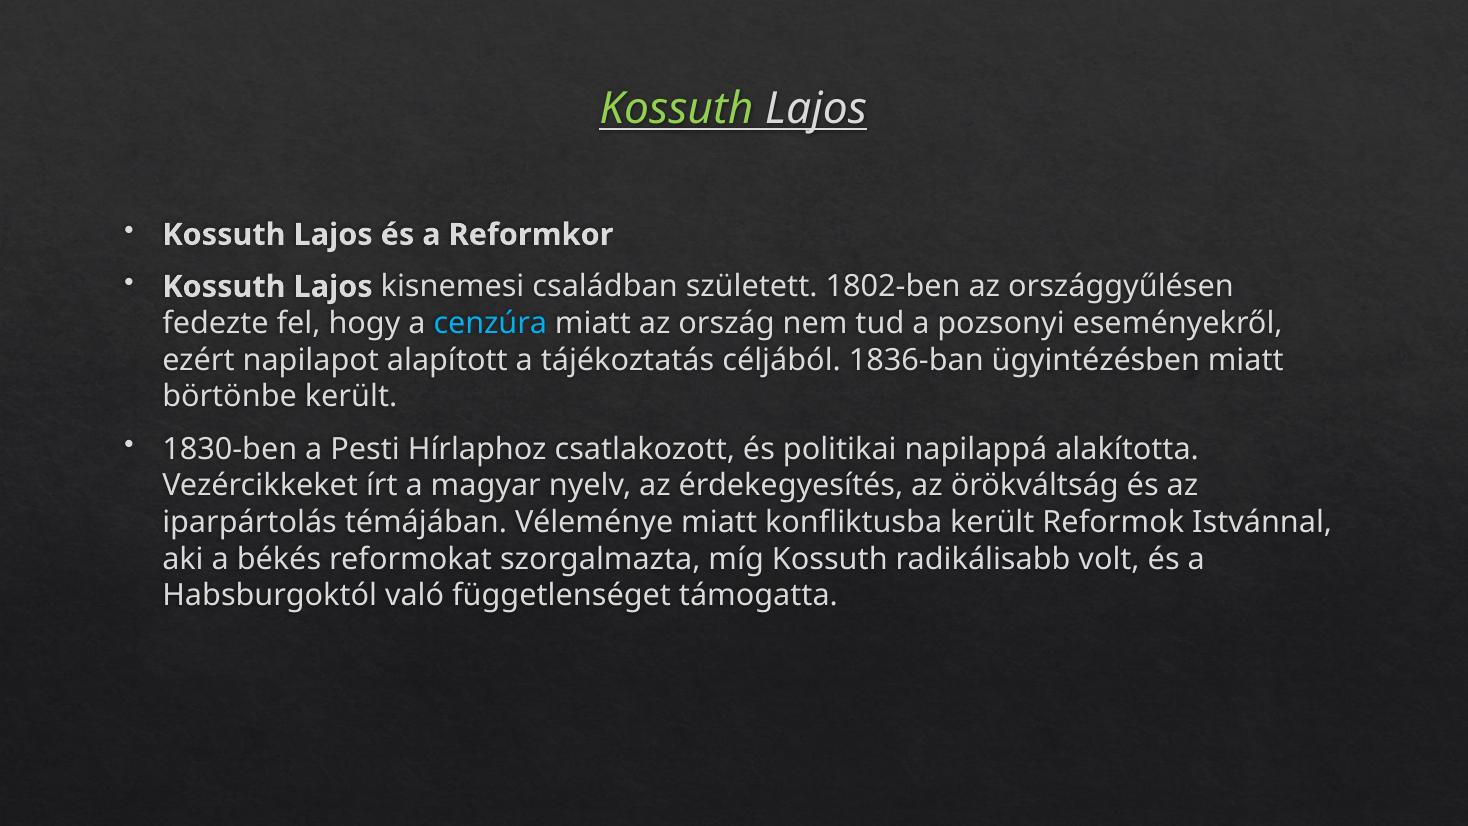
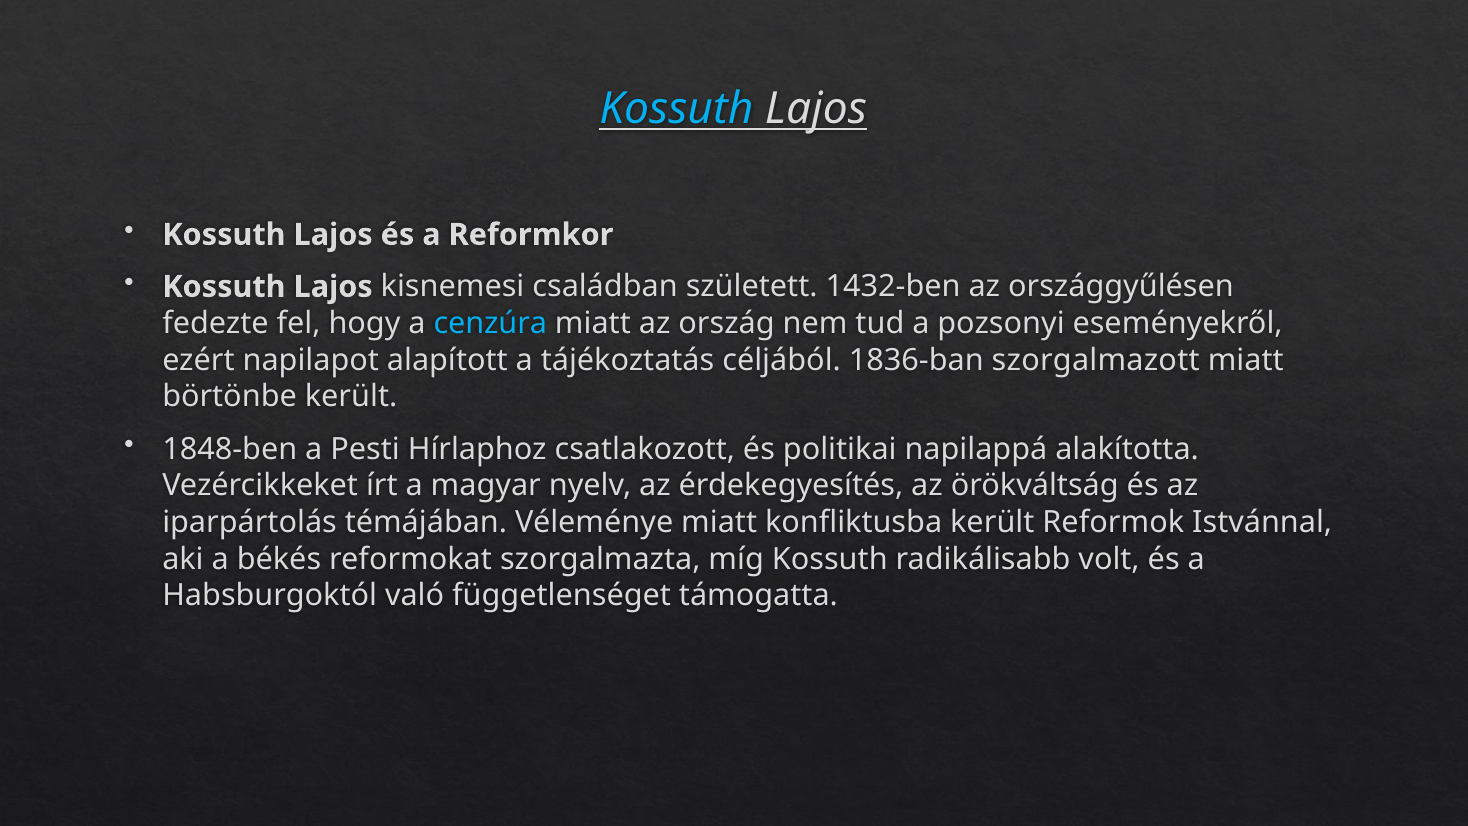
Kossuth colour: light green -> light blue (676, 109)
1802-ben: 1802-ben -> 1432-ben (893, 287)
ügyintézésben: ügyintézésben -> szorgalmazott (1096, 360)
1830-ben: 1830-ben -> 1848-ben (230, 449)
